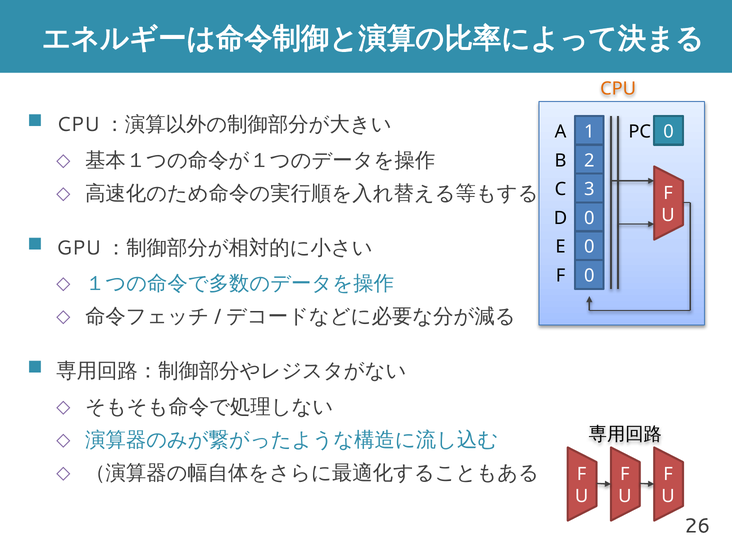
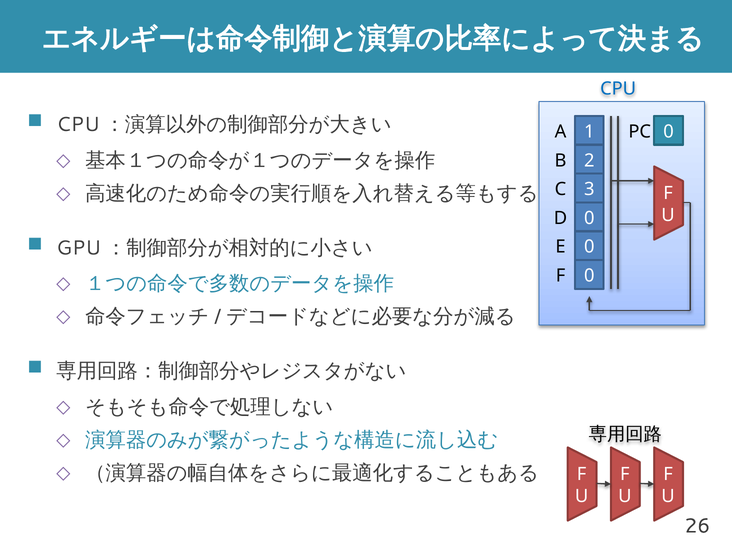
CPU colour: orange -> blue (618, 89)
